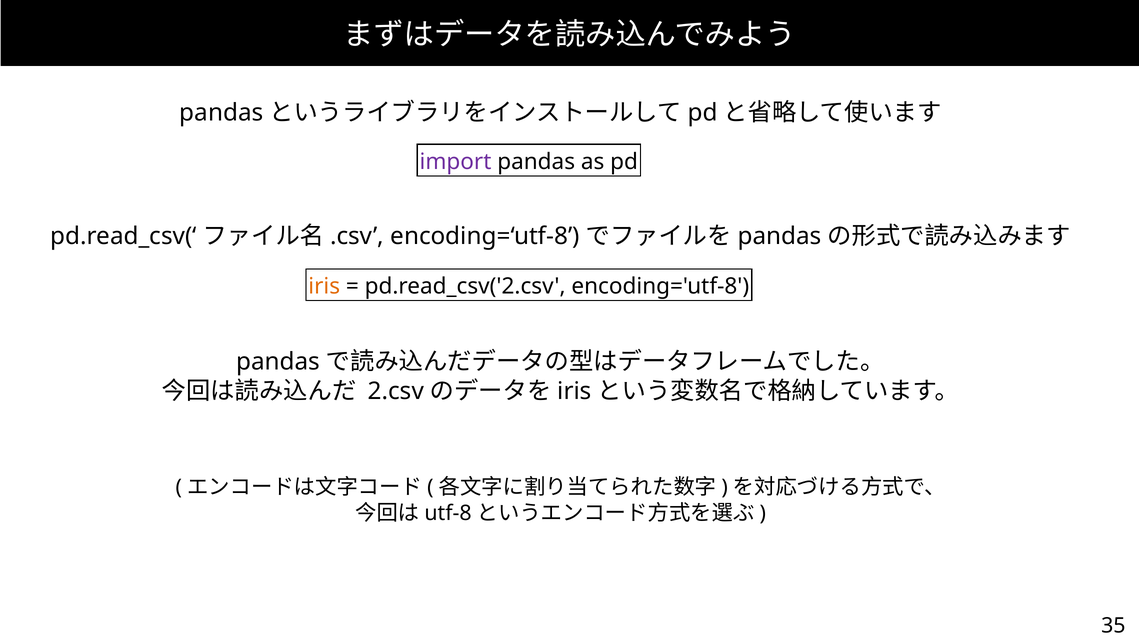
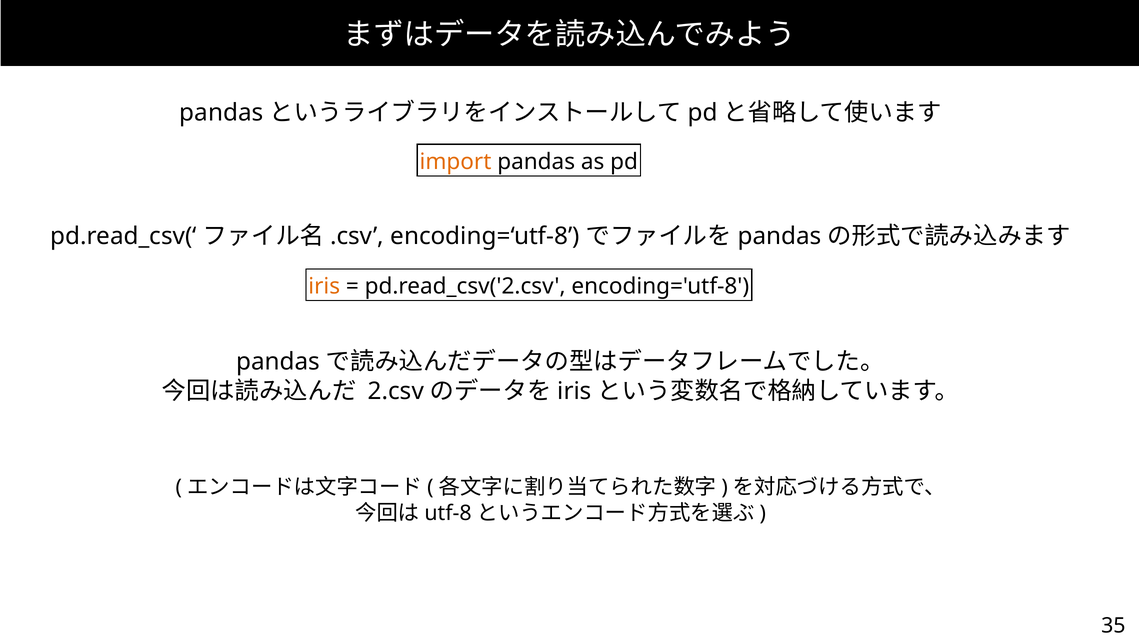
import colour: purple -> orange (456, 162)
